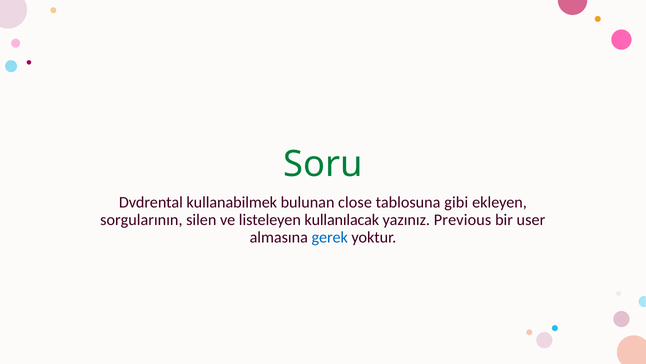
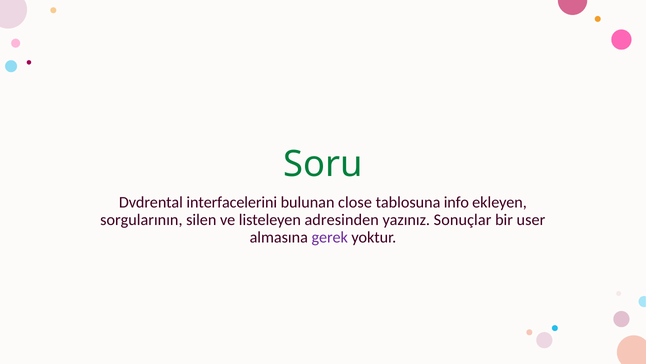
kullanabilmek: kullanabilmek -> interfacelerini (232, 202)
gibi: gibi -> info (456, 202)
kullanılacak: kullanılacak -> adresinden (342, 219)
Previous: Previous -> Sonuçlar (463, 219)
gerek colour: blue -> purple (330, 237)
